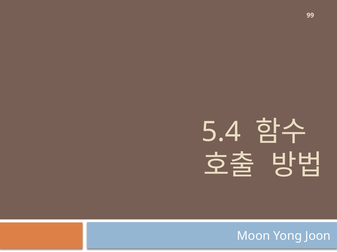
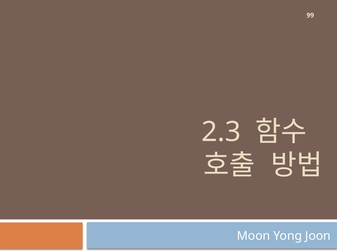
5.4: 5.4 -> 2.3 (221, 132)
